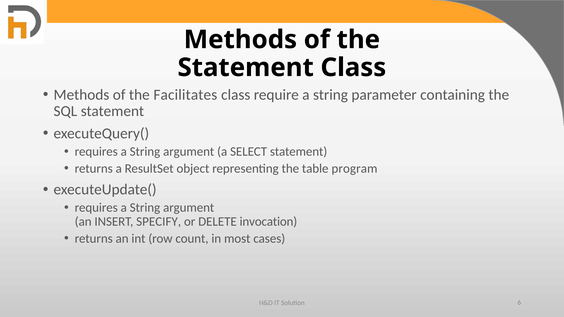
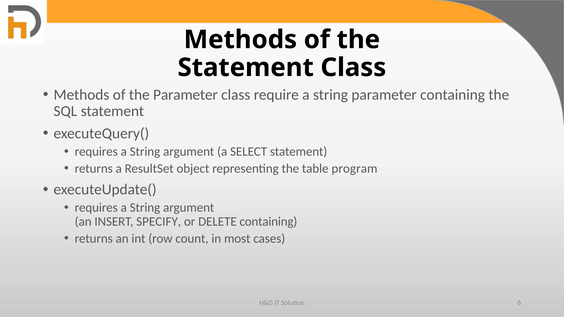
the Facilitates: Facilitates -> Parameter (185, 95)
DELETE invocation: invocation -> containing (268, 222)
